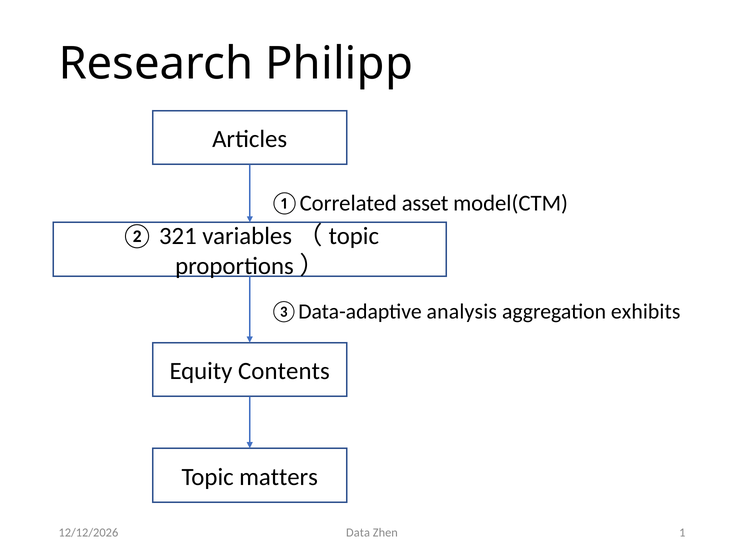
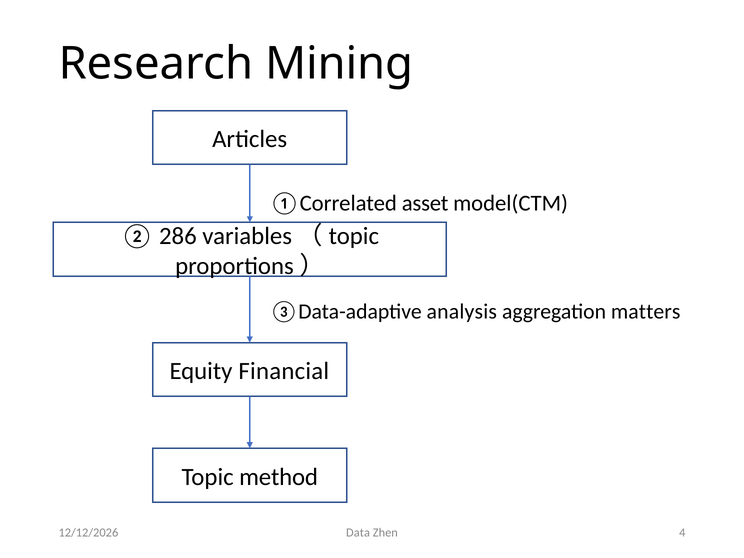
Philipp: Philipp -> Mining (339, 64)
321: 321 -> 286 (178, 236)
exhibits: exhibits -> matters (646, 311)
Contents: Contents -> Financial (284, 371)
matters: matters -> method (279, 477)
1: 1 -> 4 (682, 533)
